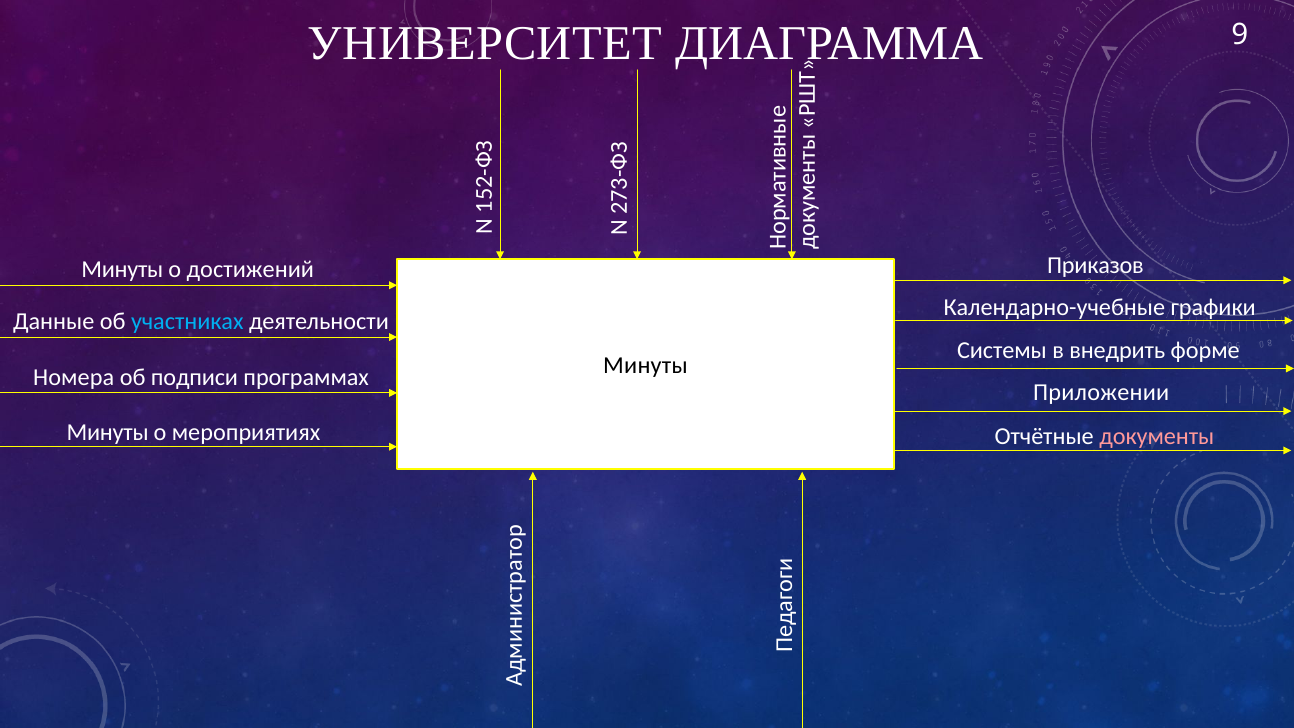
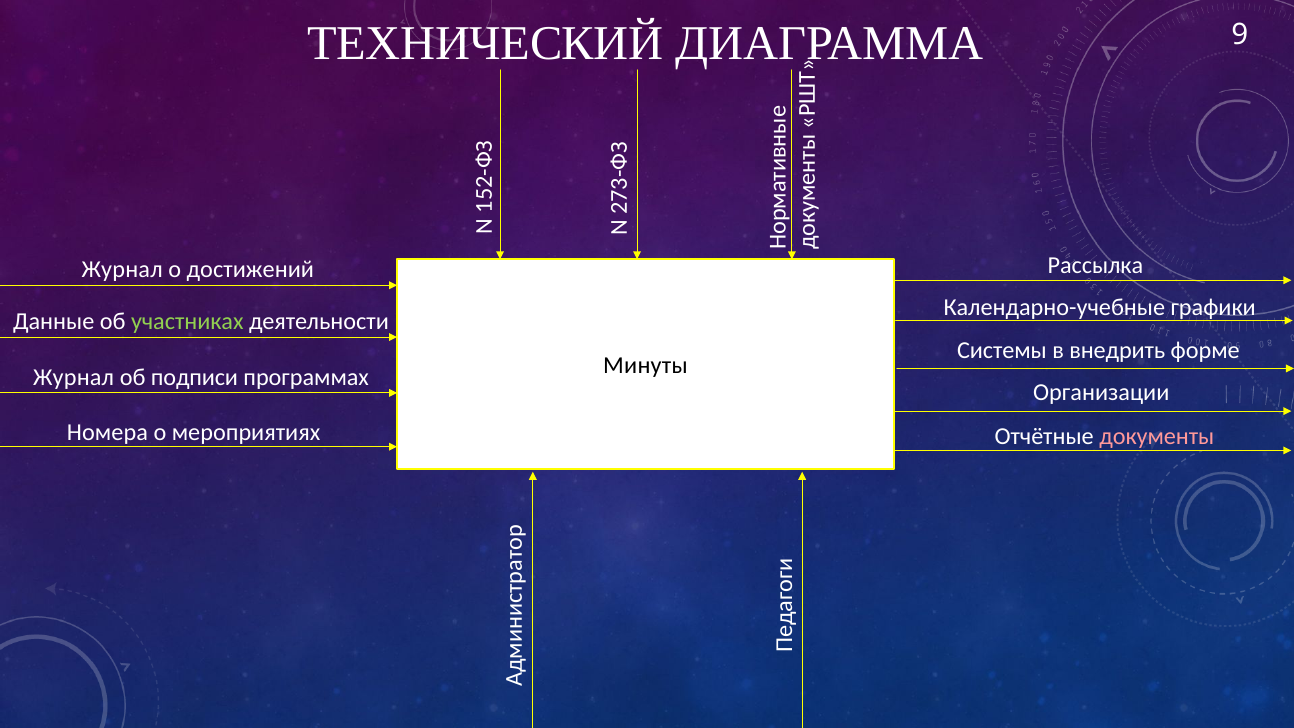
УНИВЕРСИТЕТ: УНИВЕРСИТЕТ -> ТЕХНИЧЕСКИЙ (485, 44)
Приказов: Приказов -> Рассылка (1095, 265)
Минуты: Минуты -> Журнал (122, 269)
участниках colour: light blue -> light green (187, 322)
Номера: Номера -> Журнал (74, 378)
Приложении: Приложении -> Организации (1101, 393)
Минуты: Минуты -> Номера (107, 432)
